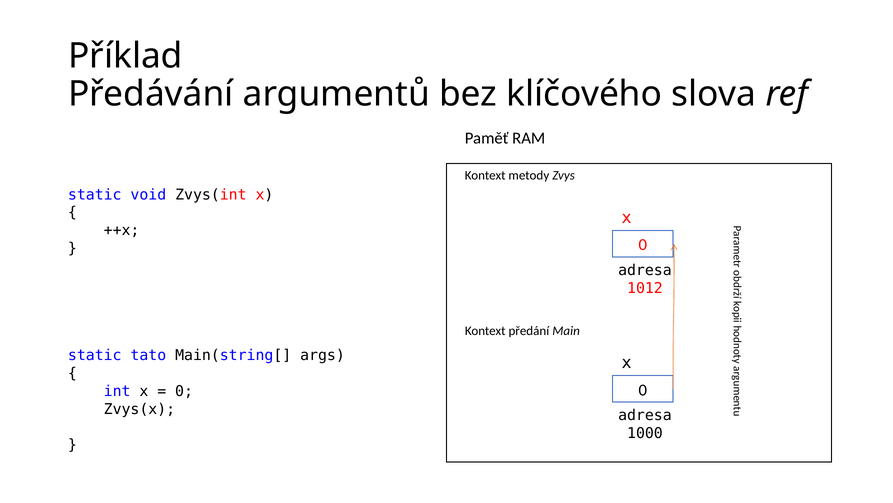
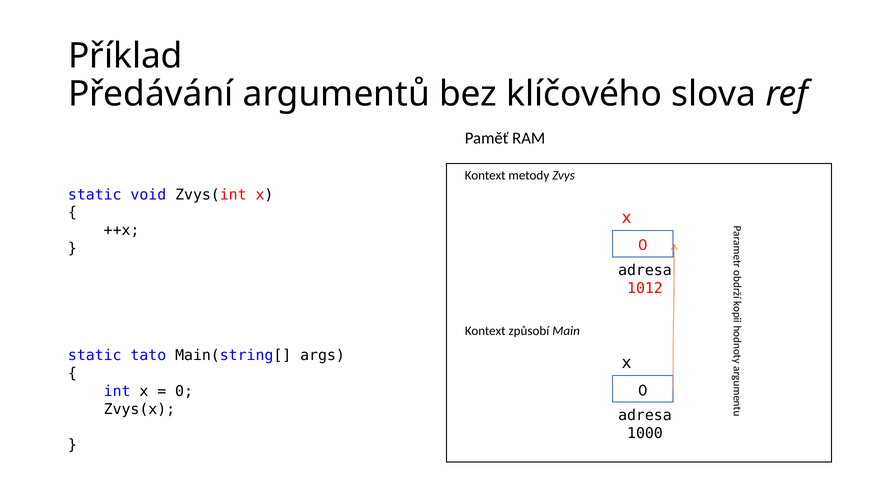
předání: předání -> způsobí (529, 330)
